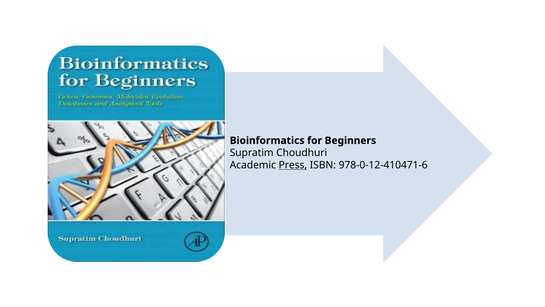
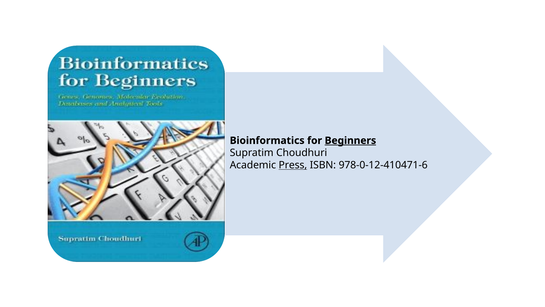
Beginners underline: none -> present (350, 140)
